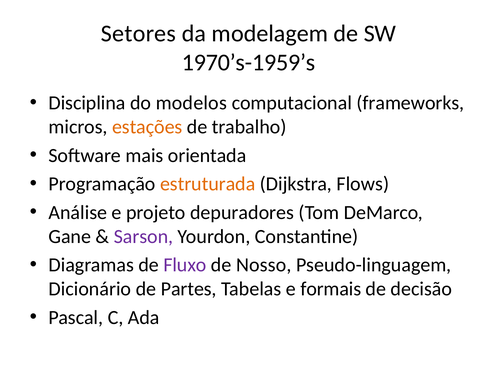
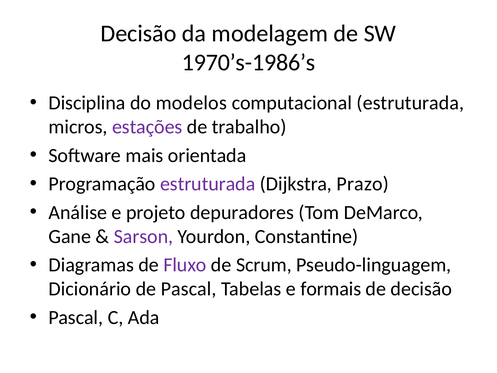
Setores: Setores -> Decisão (139, 34)
1970’s-1959’s: 1970’s-1959’s -> 1970’s-1986’s (249, 63)
computacional frameworks: frameworks -> estruturada (410, 103)
estações colour: orange -> purple (147, 127)
estruturada colour: orange -> purple (208, 184)
Flows: Flows -> Prazo (363, 184)
Nosso: Nosso -> Scrum (264, 265)
de Partes: Partes -> Pascal (189, 289)
